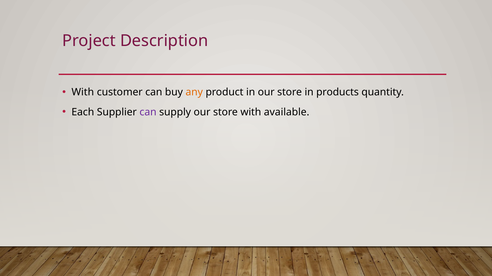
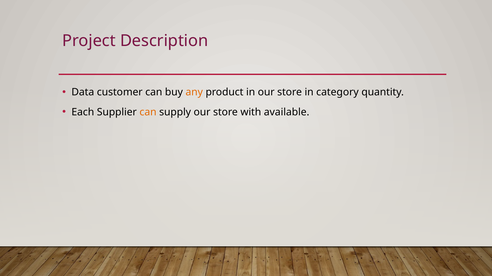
With: With -> Data (83, 93)
products: products -> category (337, 93)
can colour: purple -> orange (148, 112)
